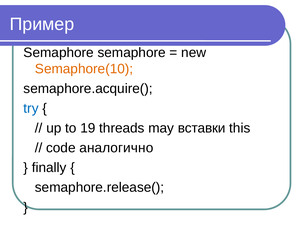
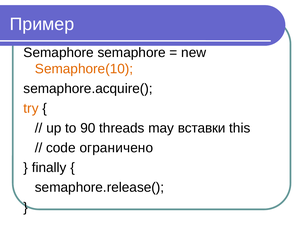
try colour: blue -> orange (31, 108)
19: 19 -> 90 (88, 128)
аналогично: аналогично -> ограничено (116, 148)
